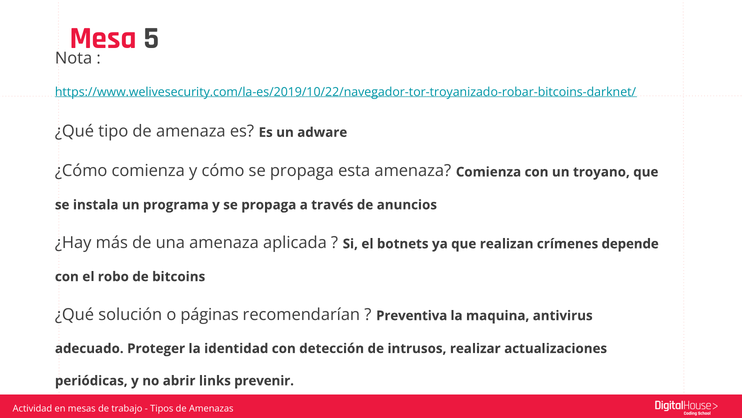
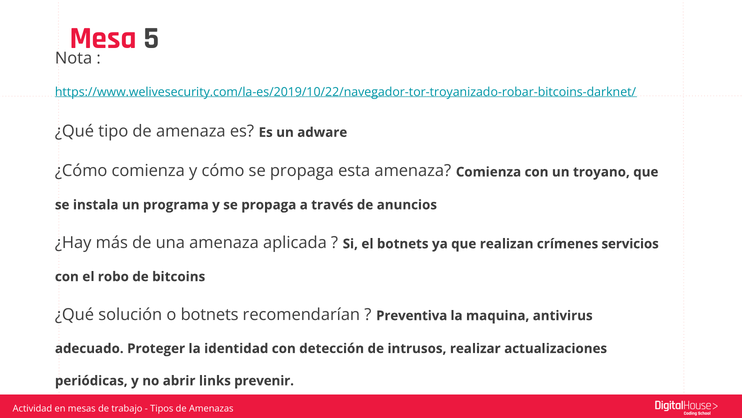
depende: depende -> servicios (630, 244)
o páginas: páginas -> botnets (210, 314)
